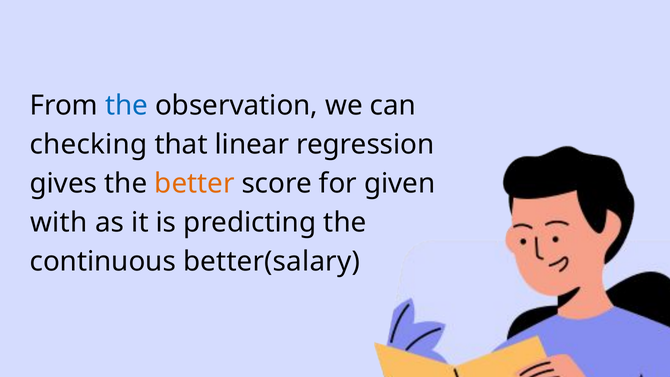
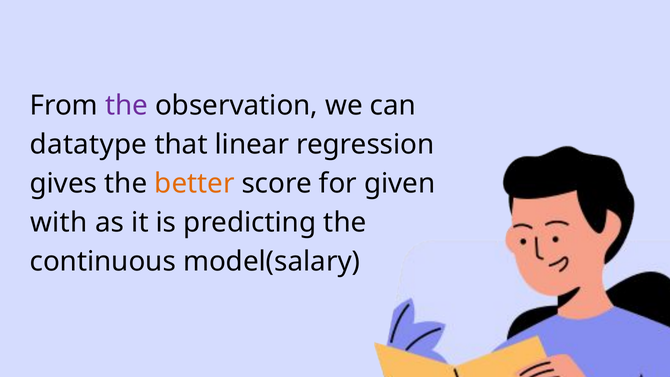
the colour: blue -> purple (127, 106)
checking: checking -> datatype (88, 145)
better(salary: better(salary -> model(salary (272, 261)
